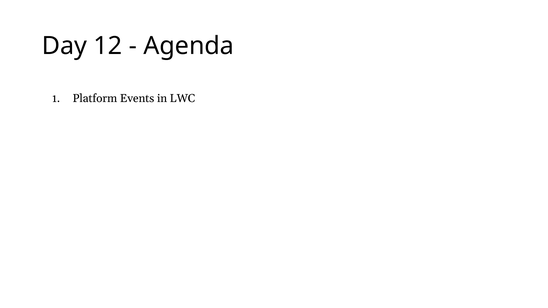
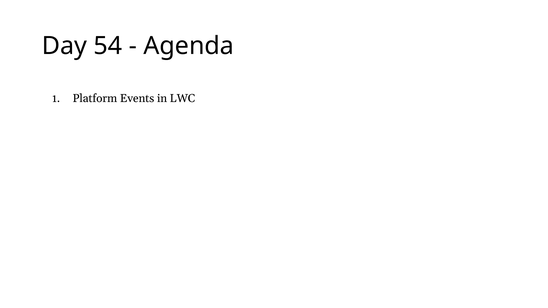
12: 12 -> 54 (108, 46)
